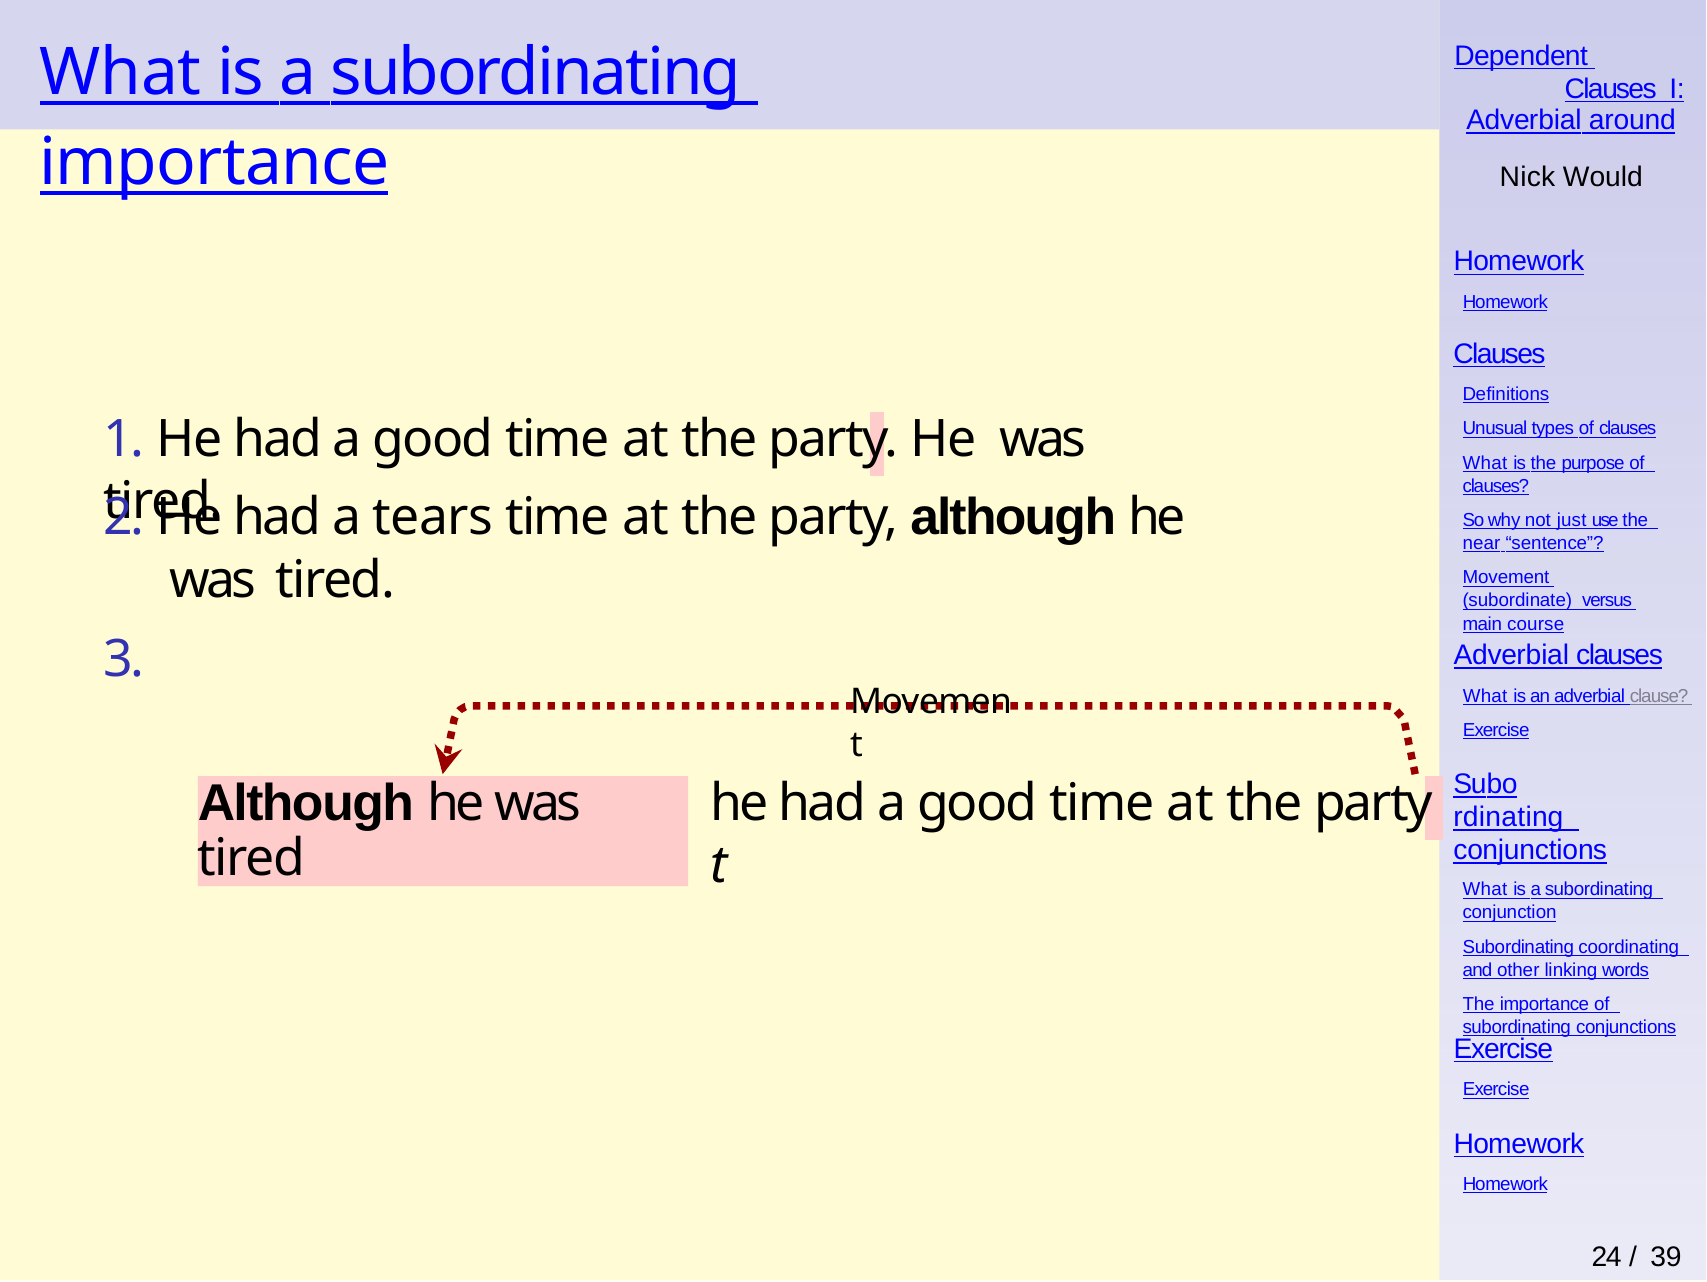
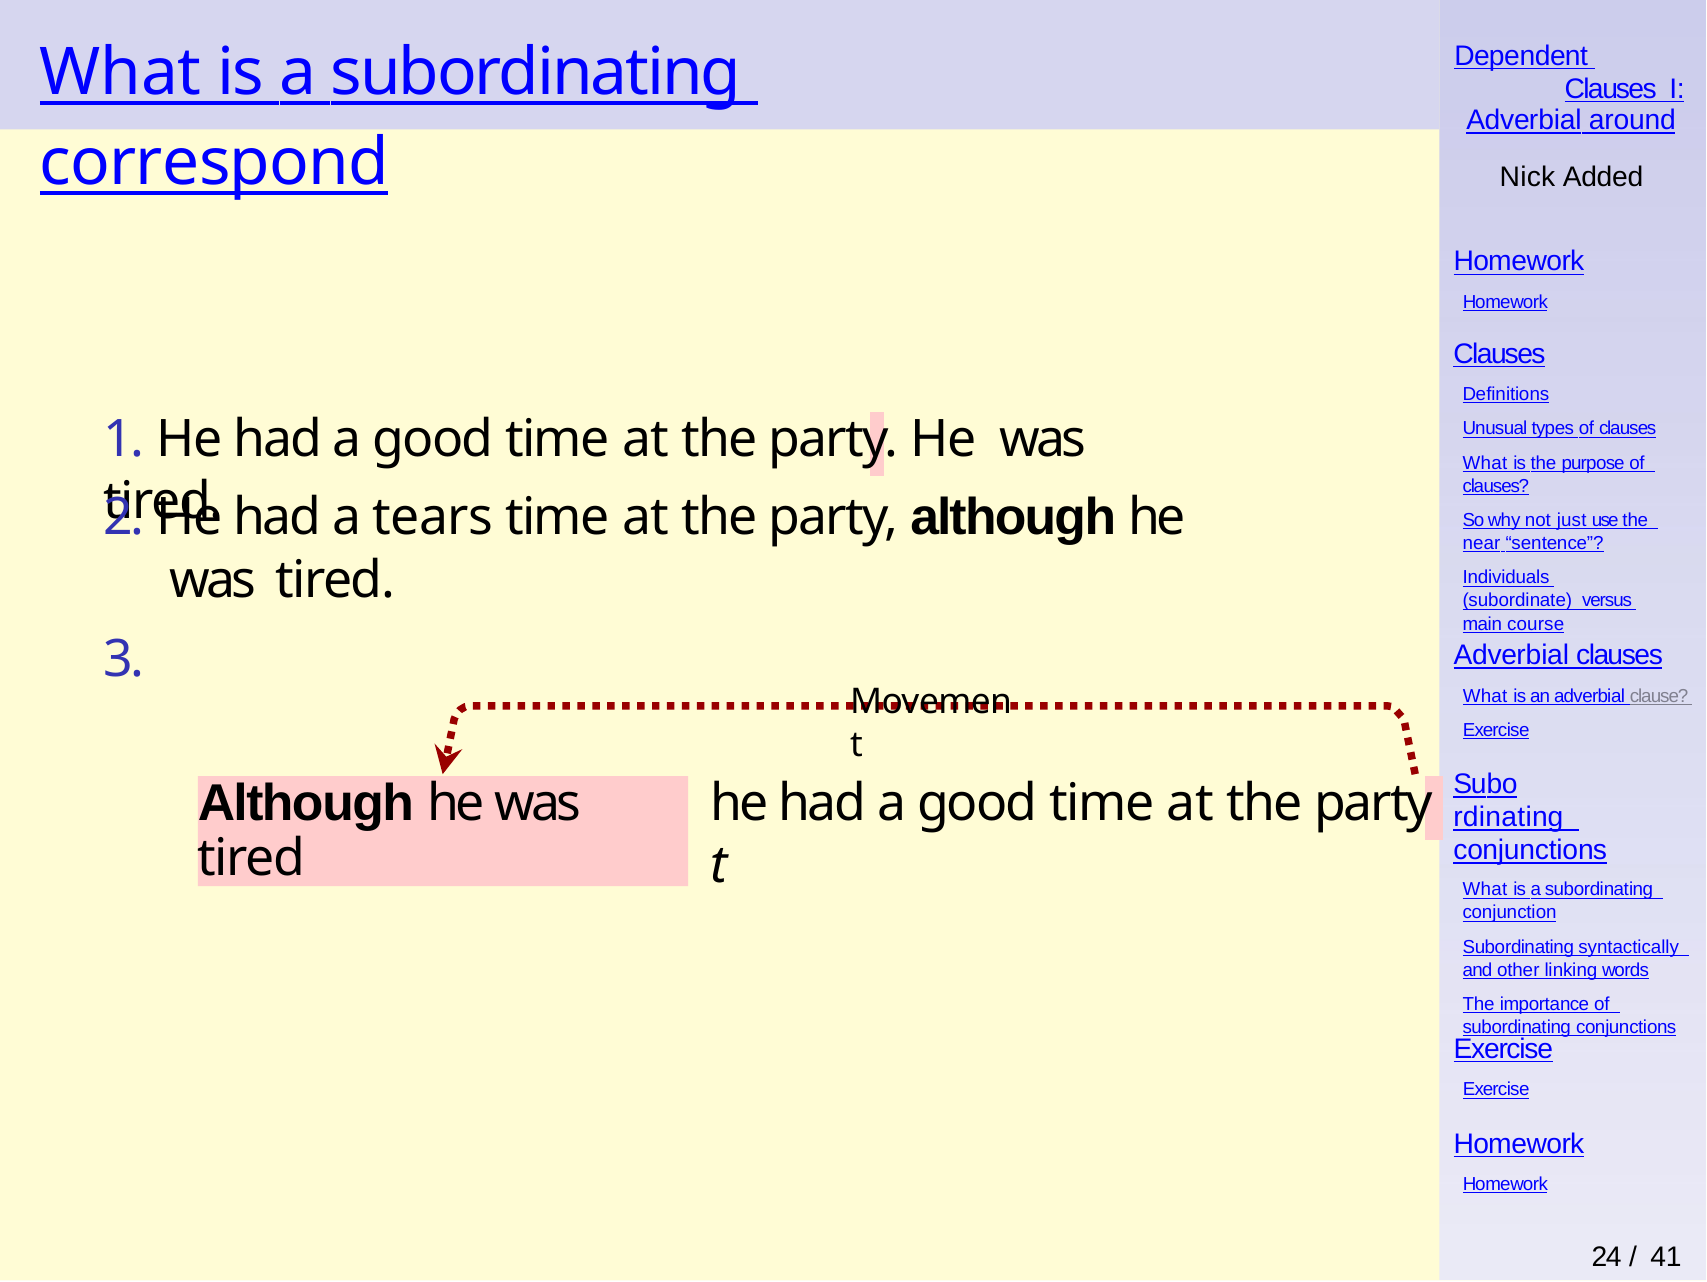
importance: importance -> correspond (214, 162)
Would: Would -> Added (1603, 177)
Movement: Movement -> Individuals (1506, 577)
coordinating: coordinating -> syntactically (1629, 946)
39: 39 -> 41 (1666, 1256)
